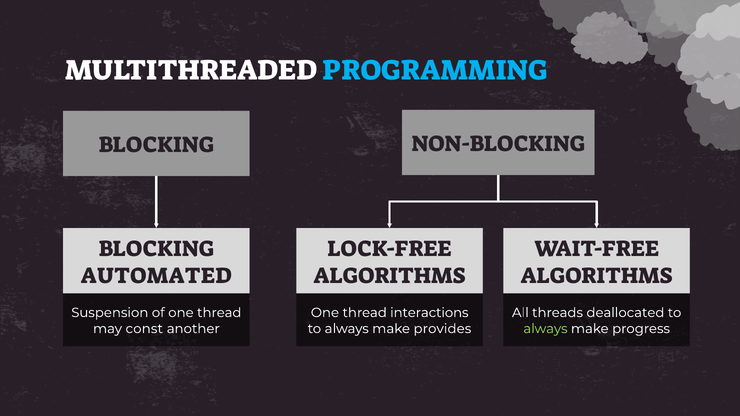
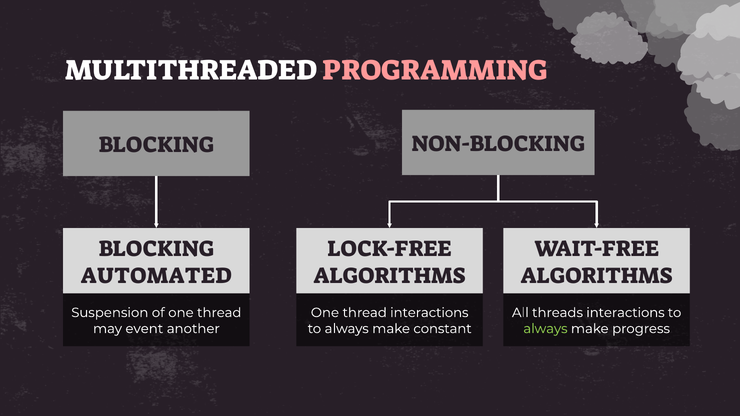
PROGRAMMING colour: light blue -> pink (435, 70)
threads deallocated: deallocated -> interactions (625, 313)
const: const -> event (144, 329)
provides: provides -> constant (442, 329)
